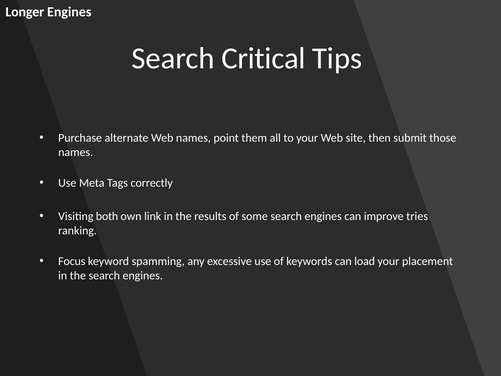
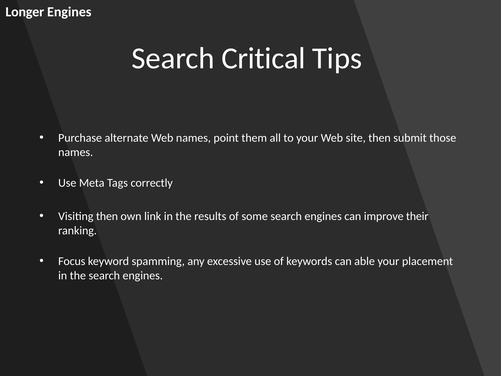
Visiting both: both -> then (107, 216)
tries: tries -> their (417, 216)
load: load -> able (365, 261)
